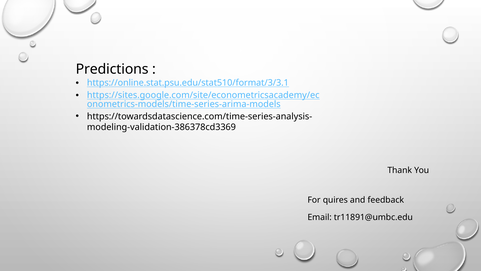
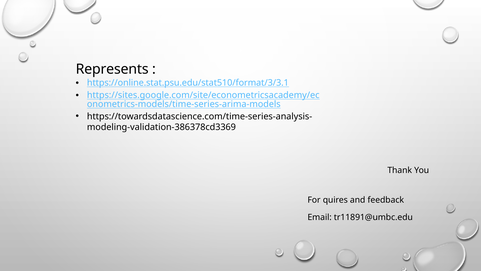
Predictions: Predictions -> Represents (112, 69)
